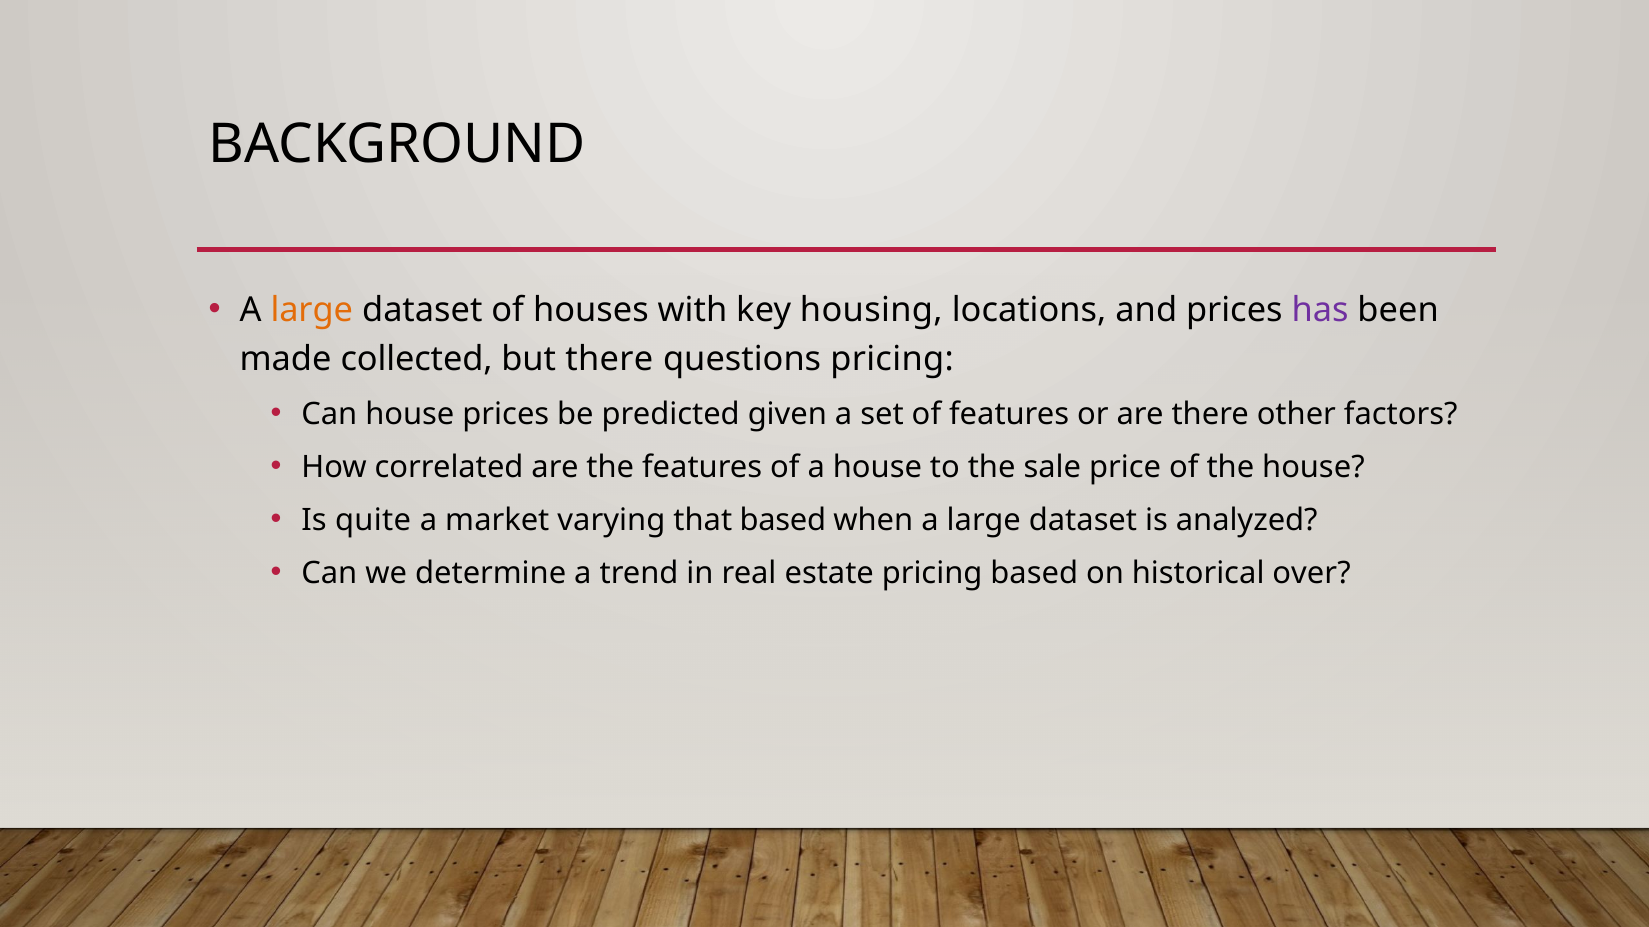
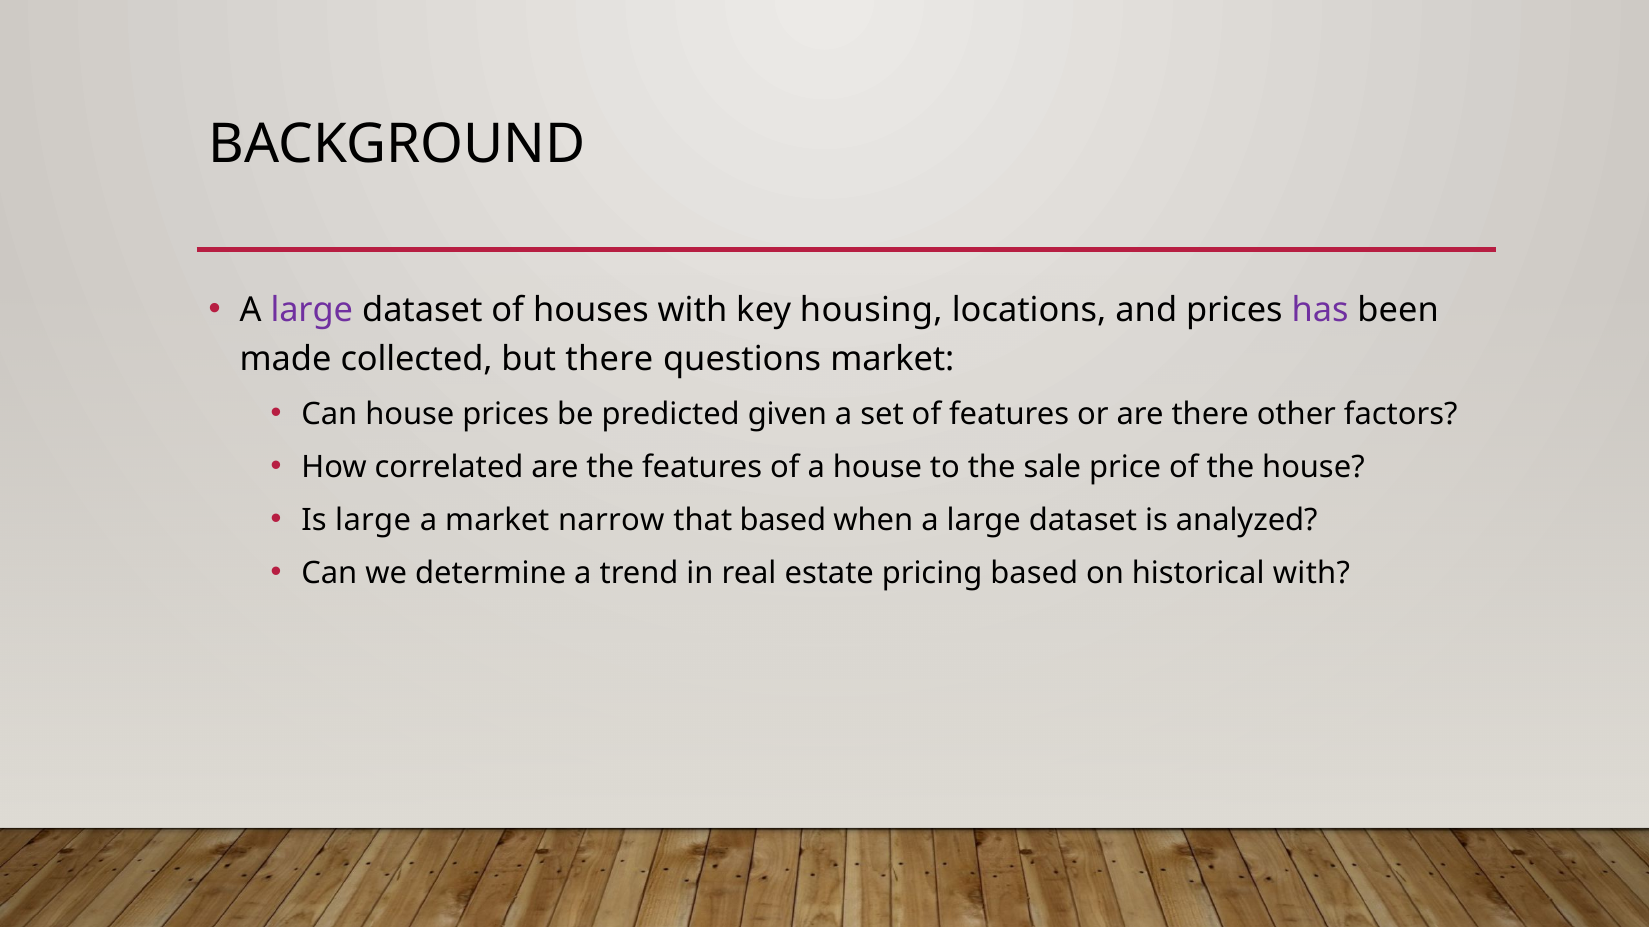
large colour: orange -> purple (312, 310)
questions pricing: pricing -> market (892, 360)
Is quite: quite -> large (373, 521)
varying: varying -> narrow (611, 521)
historical over: over -> with (1311, 574)
